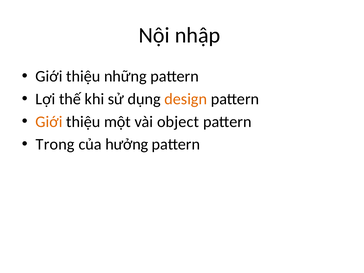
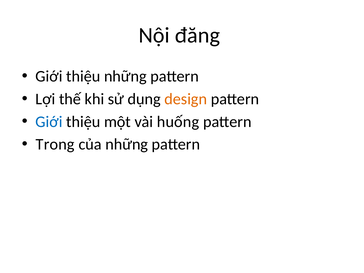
nhập: nhập -> đăng (197, 35)
Giới colour: orange -> blue (49, 122)
object: object -> huống (178, 122)
của hưởng: hưởng -> những (127, 144)
